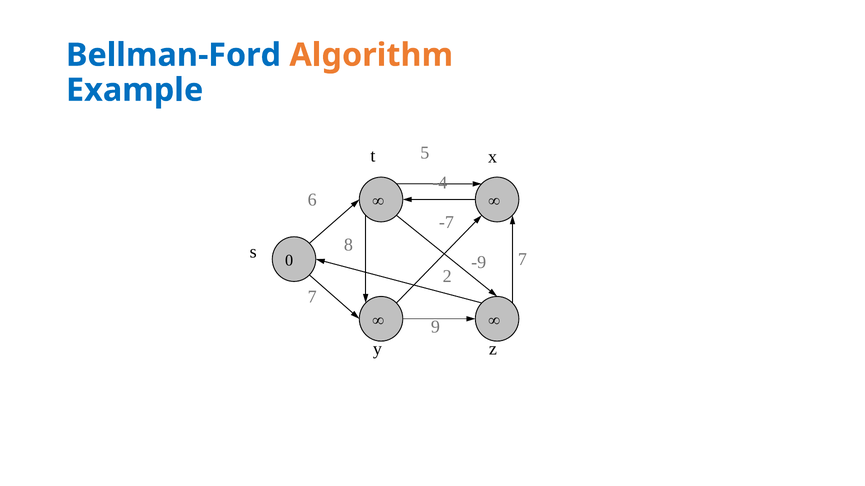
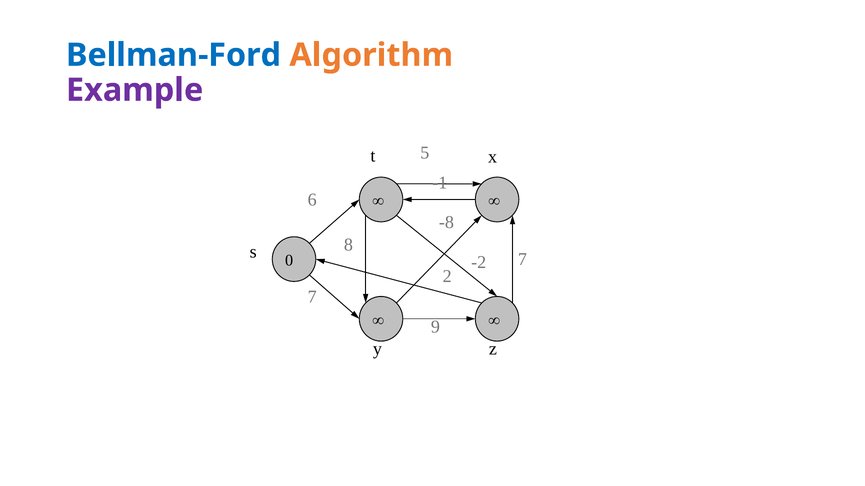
Example colour: blue -> purple (135, 90)
-4: -4 -> -1 (440, 183)
-7: -7 -> -8 (446, 223)
-9: -9 -> -2 (479, 262)
